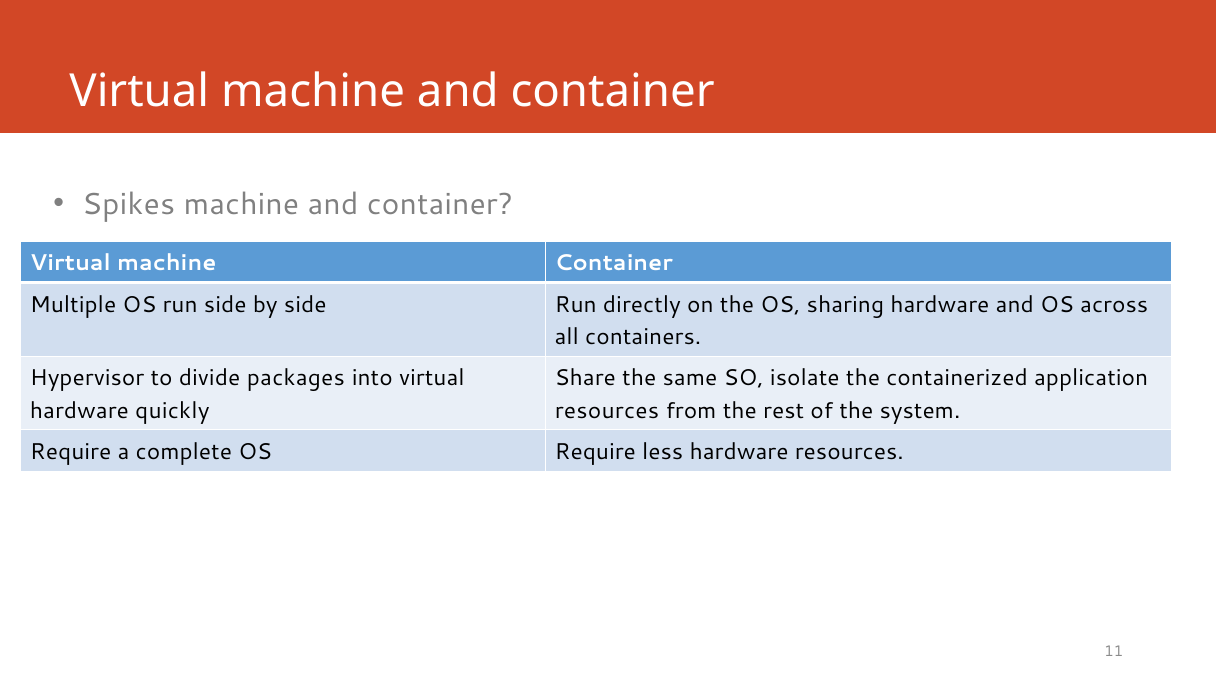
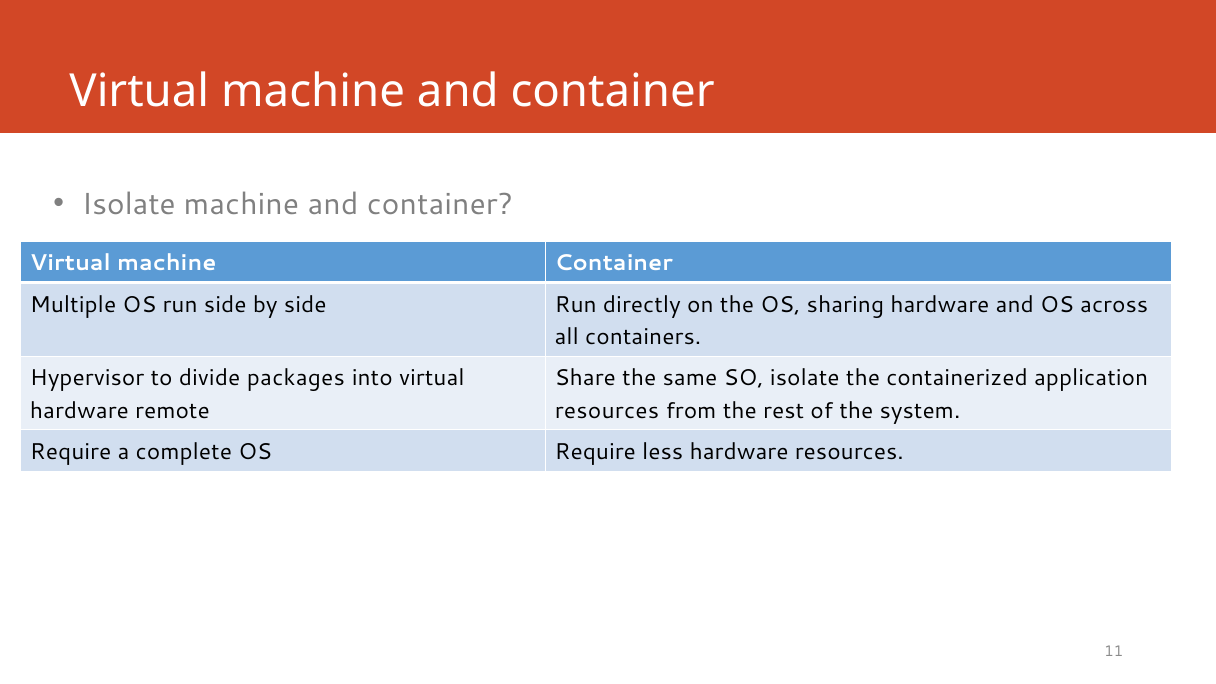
Spikes: Spikes -> Isolate (129, 204)
quickly: quickly -> remote (173, 411)
